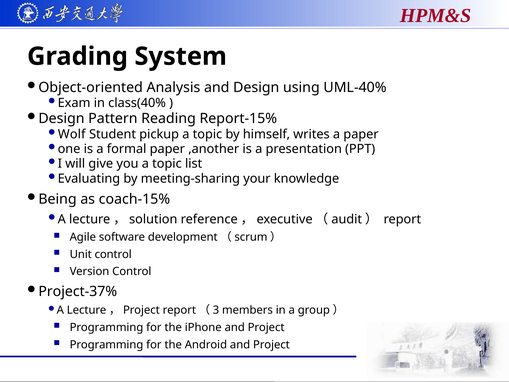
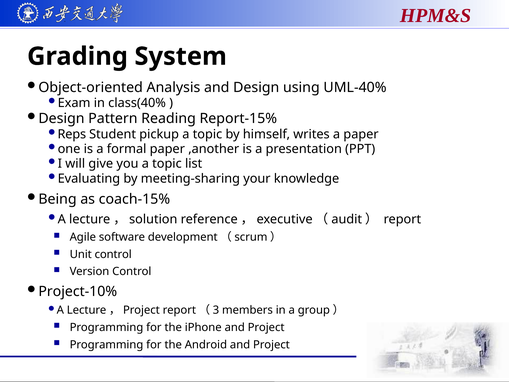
Wolf: Wolf -> Reps (72, 134)
Project-37%: Project-37% -> Project-10% (78, 291)
